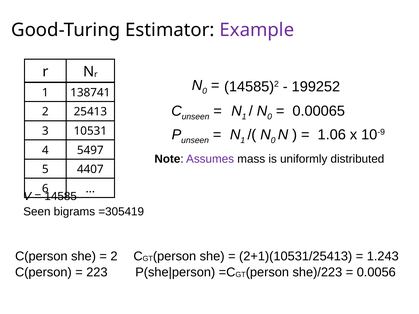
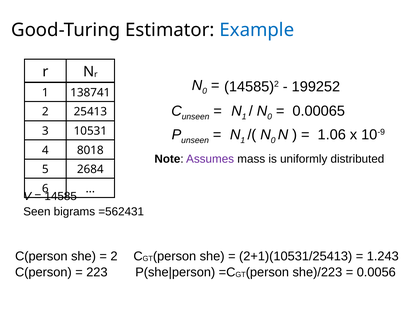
Example colour: purple -> blue (257, 30)
5497: 5497 -> 8018 (90, 150)
4407: 4407 -> 2684 (90, 169)
=305419: =305419 -> =562431 (121, 212)
